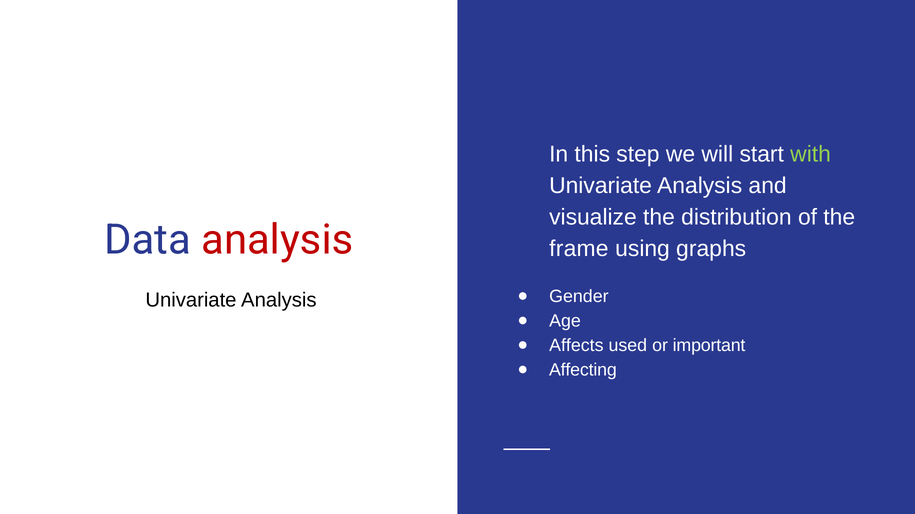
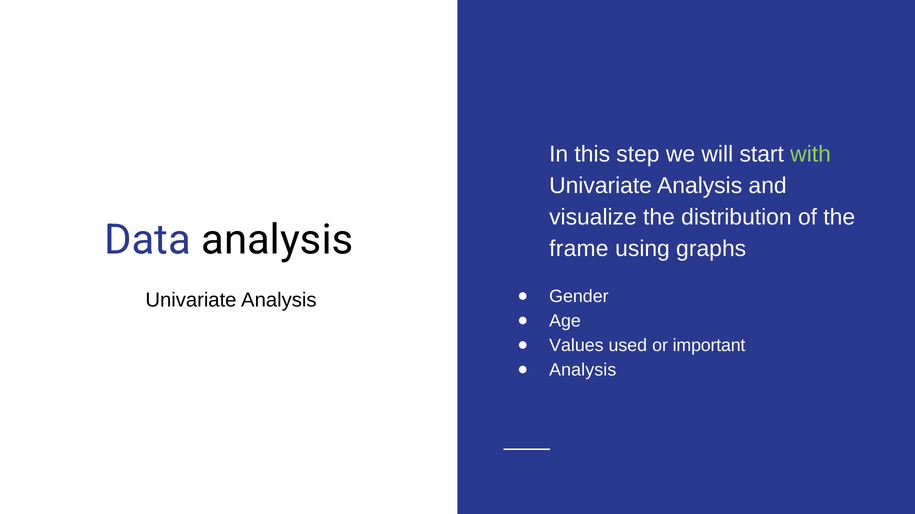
analysis colour: red -> black (277, 240)
Affects: Affects -> Values (576, 346)
Affecting: Affecting -> Analysis (583, 370)
